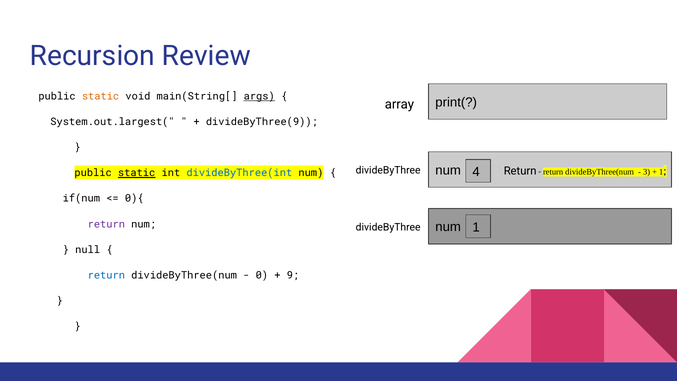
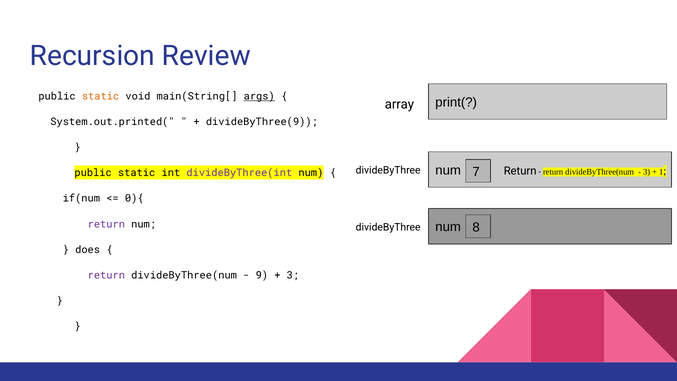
System.out.largest(: System.out.largest( -> System.out.printed( (112, 122)
4: 4 -> 7 (476, 172)
static underline: present -> none (137, 173)
divideByThree(int colour: blue -> purple (239, 173)
num 1: 1 -> 8 (476, 227)
null: null -> does (88, 250)
return colour: blue -> purple (106, 275)
0: 0 -> 9 (262, 275)
9: 9 -> 3 (293, 275)
